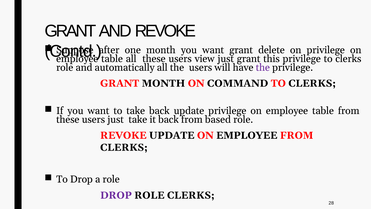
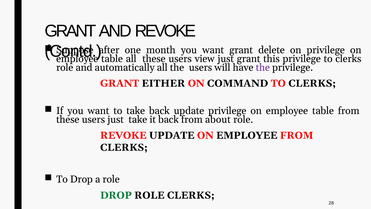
GRANT MONTH: MONTH -> EITHER (163, 83)
based: based -> about (218, 119)
DROP colour: purple -> green (116, 195)
